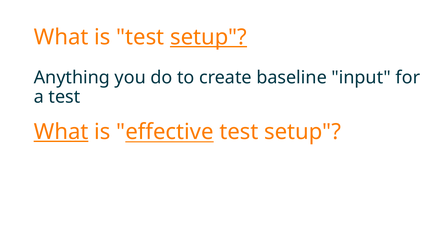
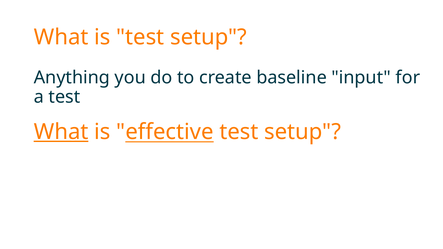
setup underline: present -> none (209, 37)
